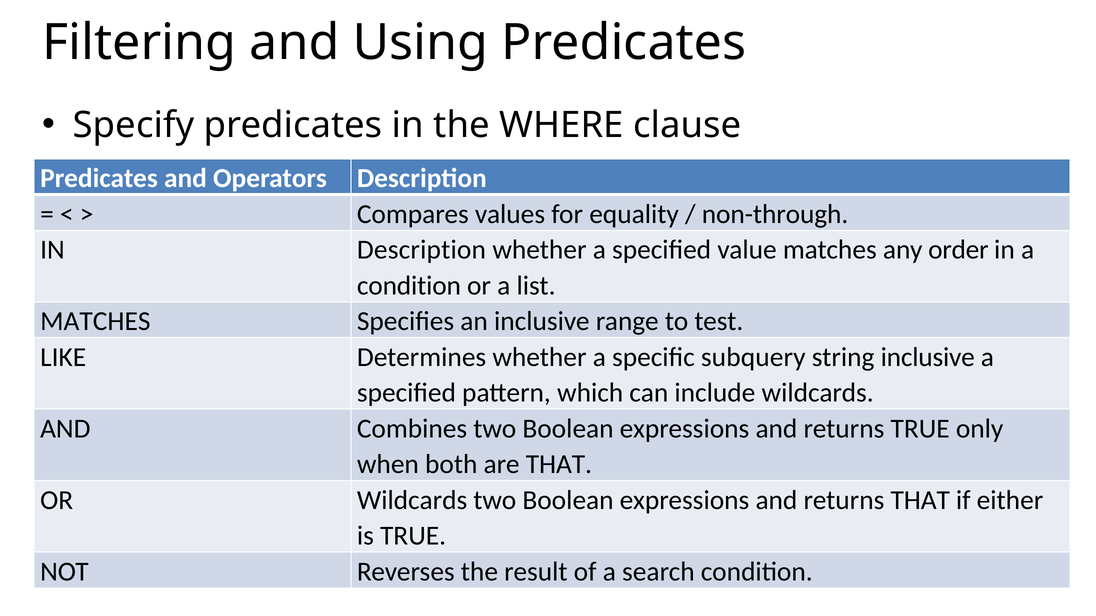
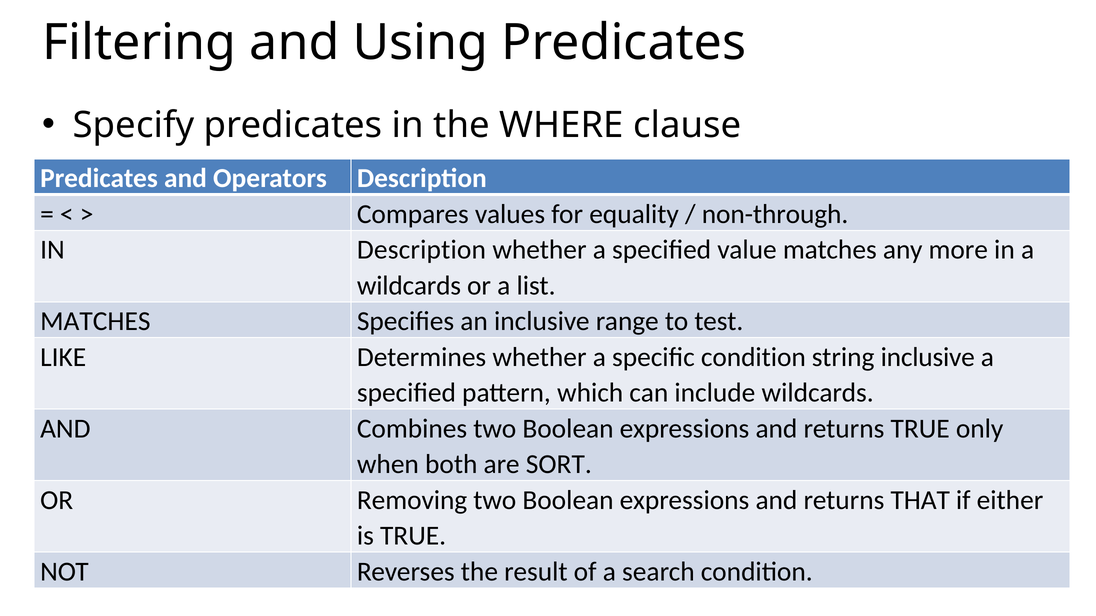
order: order -> more (958, 250)
condition: condition -> wildcards (409, 286)
specific subquery: subquery -> condition (753, 357)
are THAT: THAT -> SORT (559, 465)
OR Wildcards: Wildcards -> Removing (412, 500)
